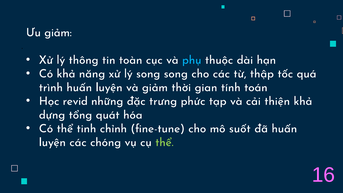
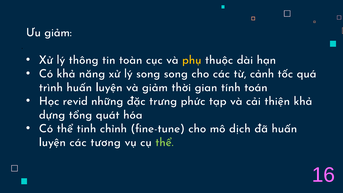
phụ colour: light blue -> yellow (192, 60)
thập: thập -> cảnh (262, 74)
suốt: suốt -> dịch (240, 128)
chóng: chóng -> tương (106, 142)
